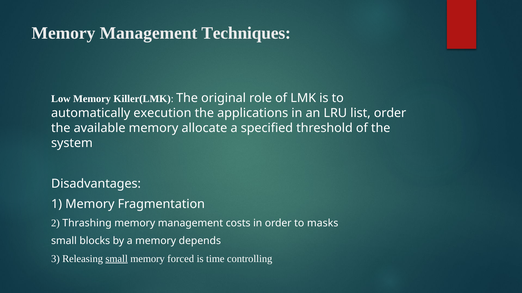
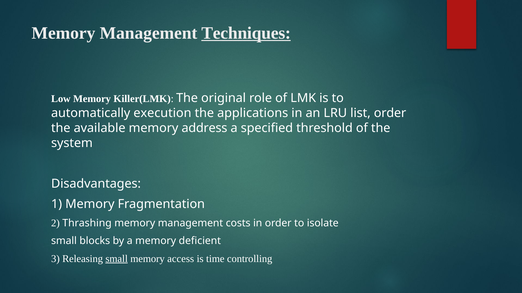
Techniques underline: none -> present (246, 33)
allocate: allocate -> address (204, 128)
masks: masks -> isolate (323, 224)
depends: depends -> deficient (200, 241)
forced: forced -> access (181, 259)
